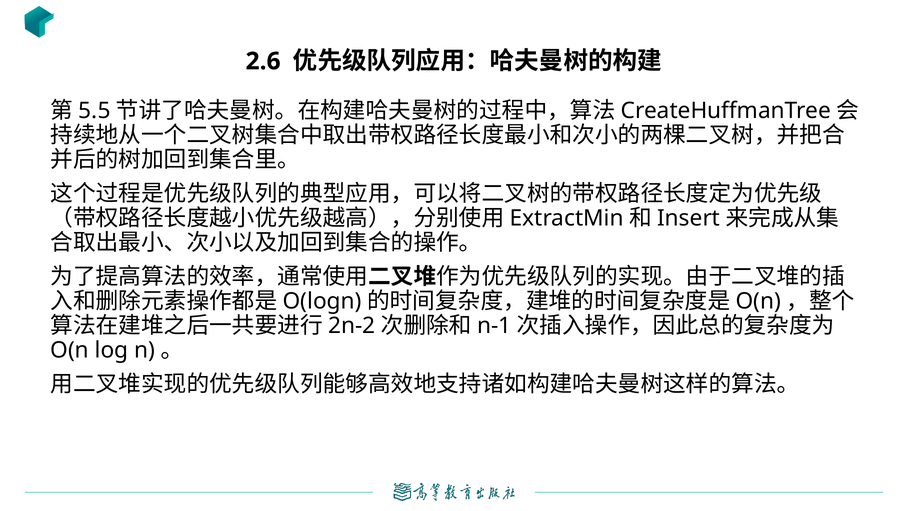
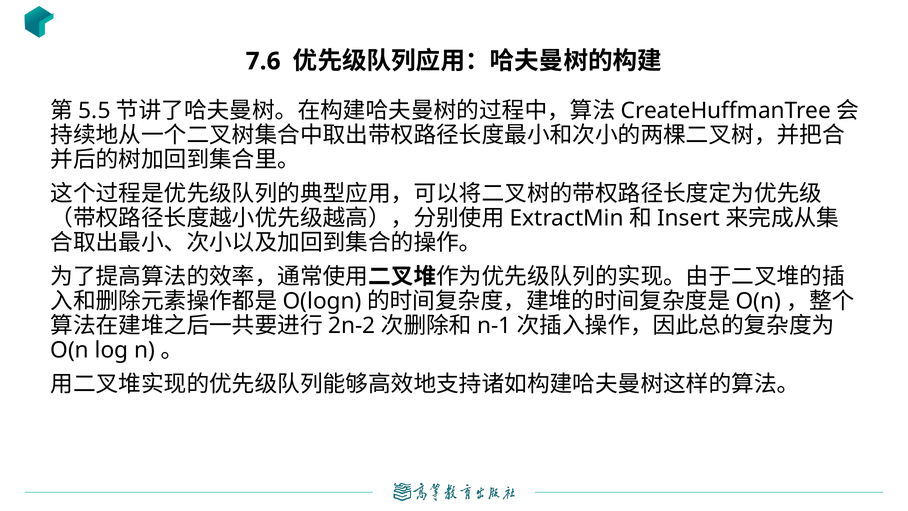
2.6: 2.6 -> 7.6 (263, 61)
